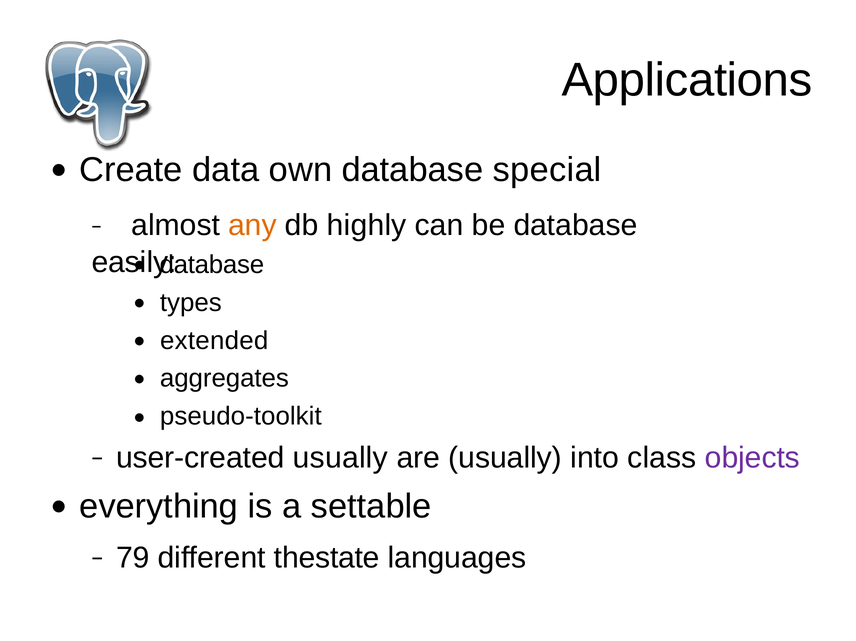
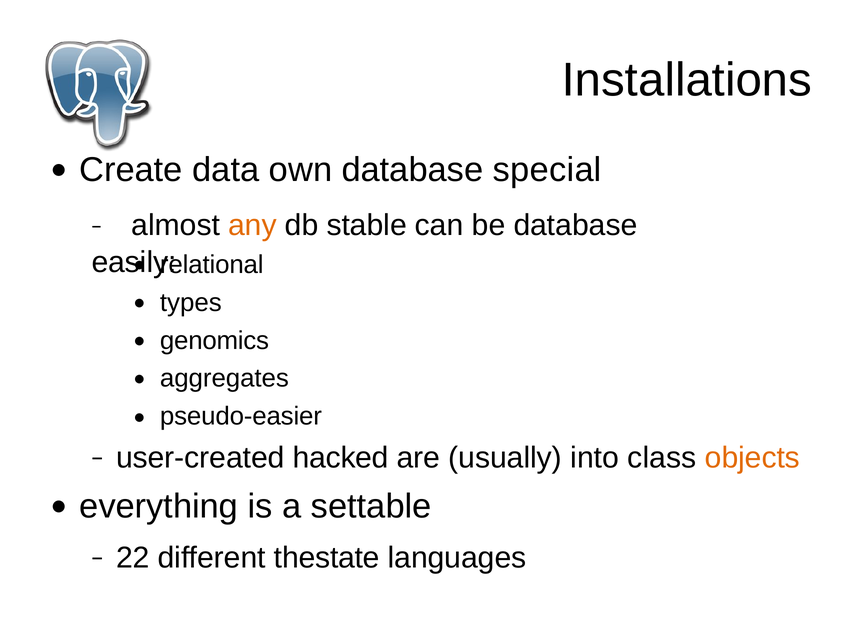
Applications: Applications -> Installations (687, 80)
highly: highly -> stable (367, 225)
database: database -> relational (212, 265)
extended: extended -> genomics (214, 341)
pseudo-toolkit: pseudo-toolkit -> pseudo-easier (241, 417)
user-created usually: usually -> hacked (341, 458)
objects colour: purple -> orange (753, 458)
79: 79 -> 22 (133, 558)
